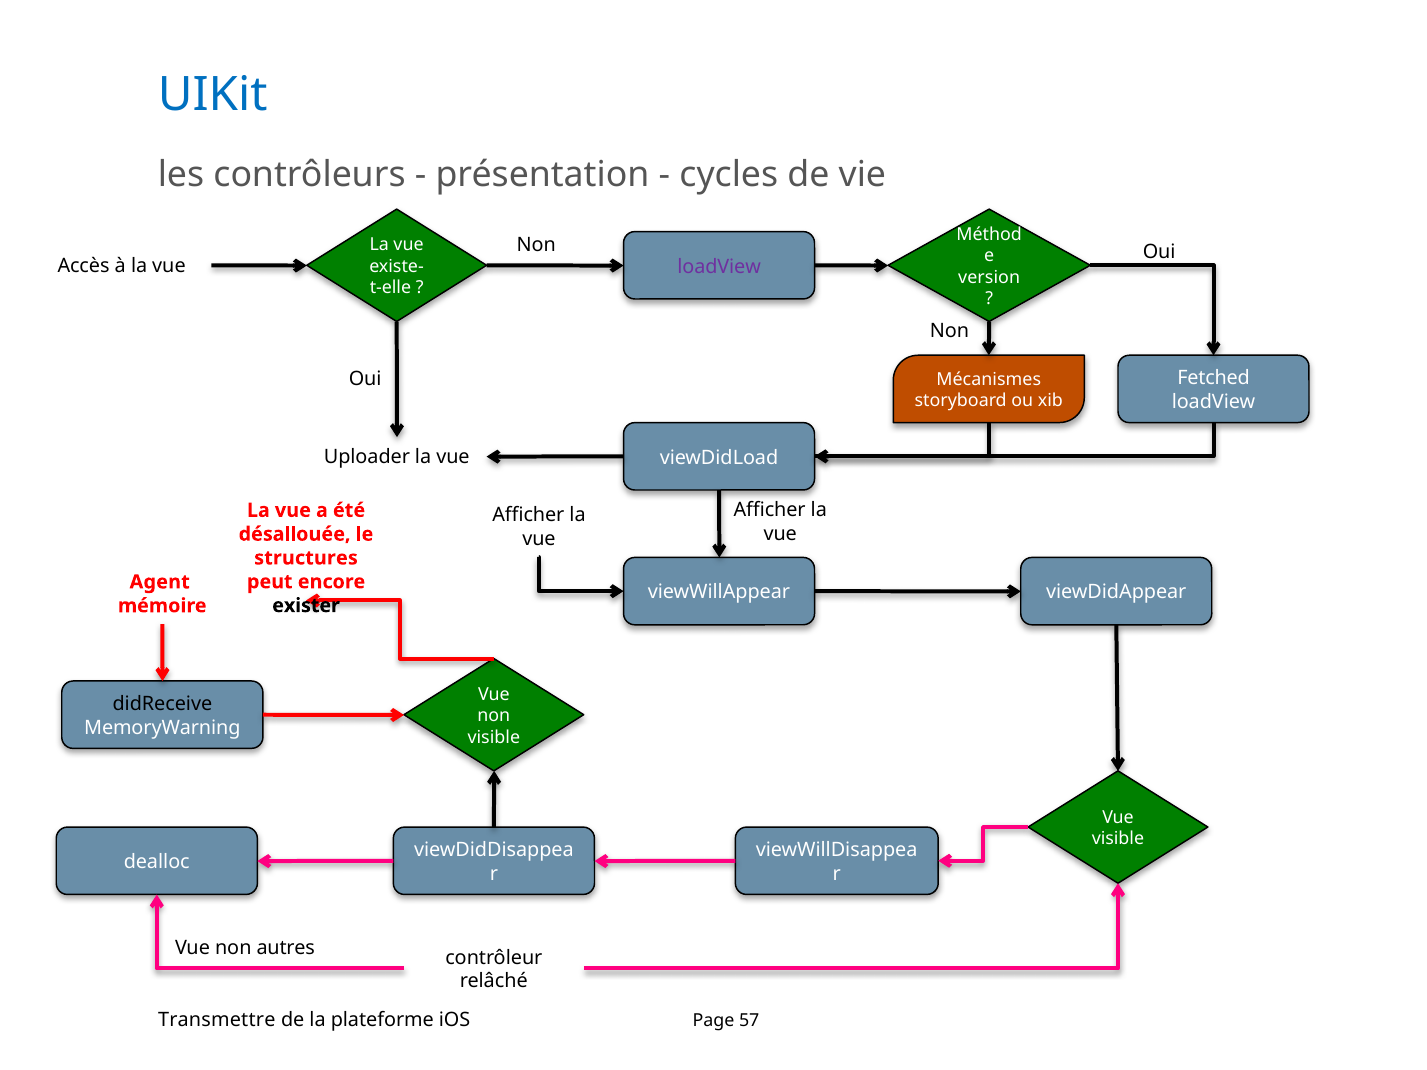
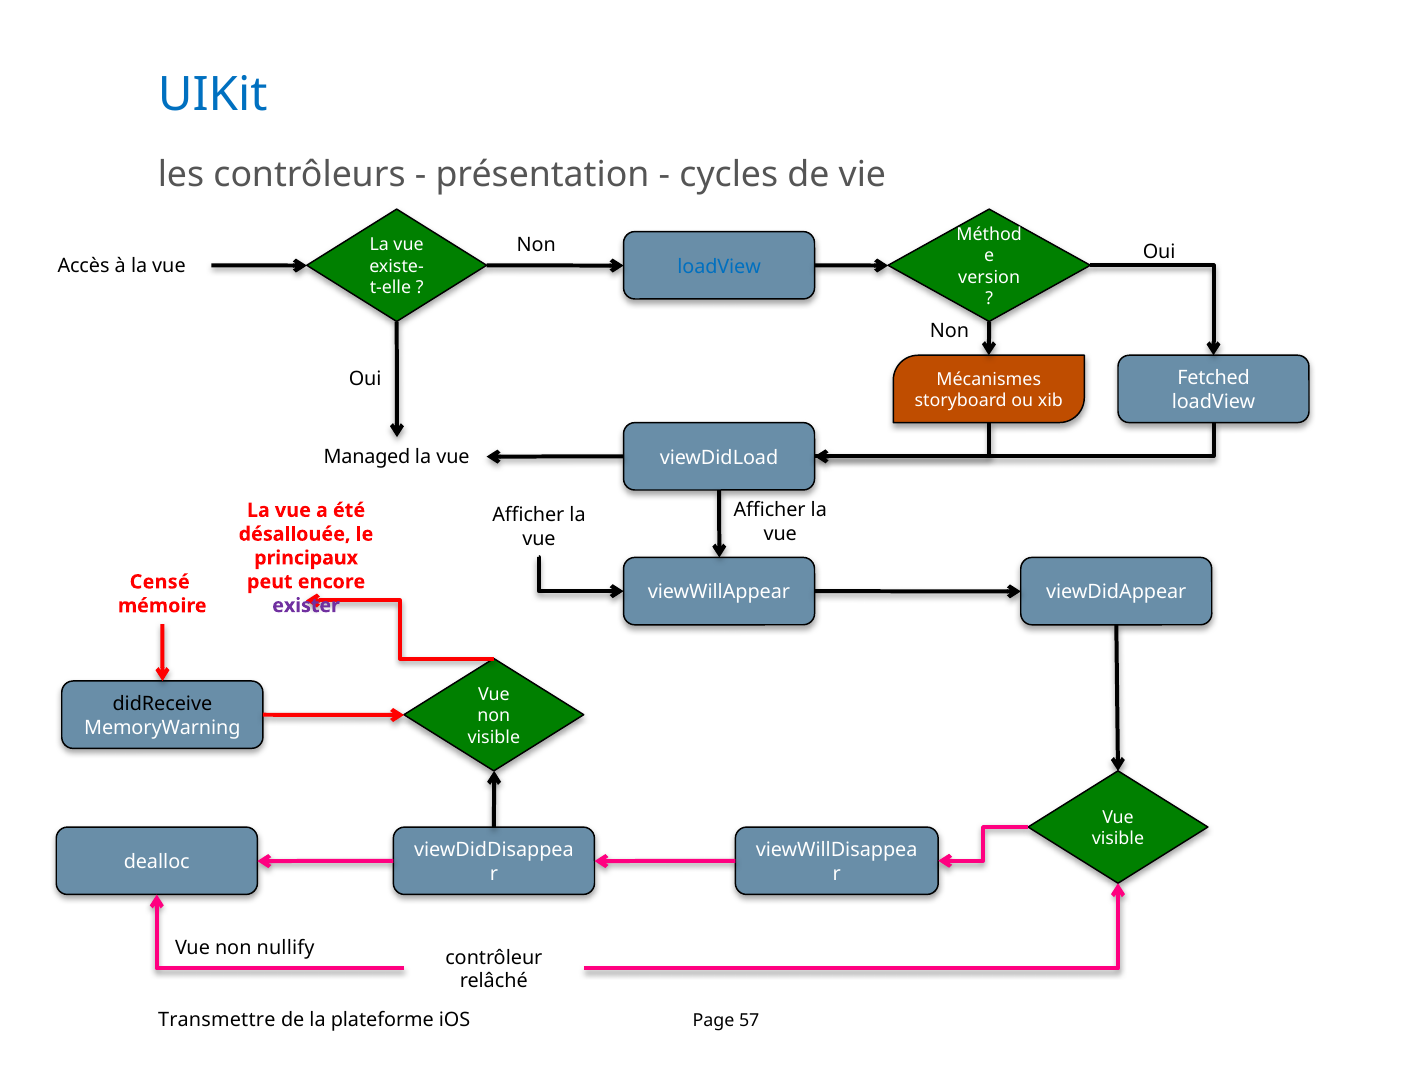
loadView colour: purple -> blue (719, 267)
Uploader: Uploader -> Managed (367, 458)
structures: structures -> principaux (306, 558)
Agent: Agent -> Censé (160, 582)
exister colour: black -> purple (306, 606)
autres: autres -> nullify (286, 948)
